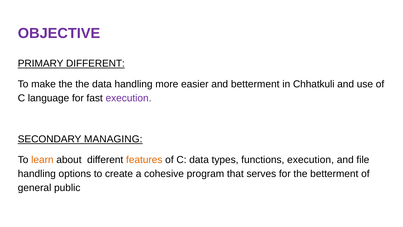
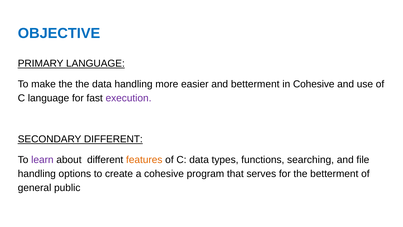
OBJECTIVE colour: purple -> blue (59, 33)
PRIMARY DIFFERENT: DIFFERENT -> LANGUAGE (95, 63)
in Chhatkuli: Chhatkuli -> Cohesive (314, 84)
SECONDARY MANAGING: MANAGING -> DIFFERENT (113, 139)
learn colour: orange -> purple (42, 160)
functions execution: execution -> searching (311, 160)
